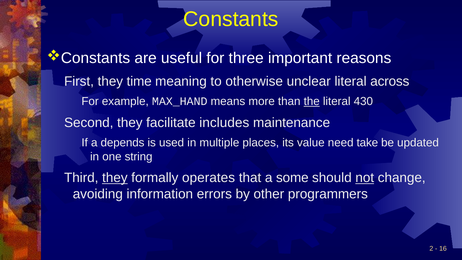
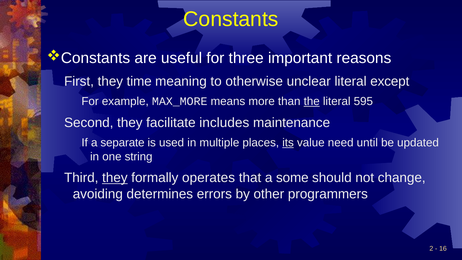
across: across -> except (390, 81)
MAX_HAND: MAX_HAND -> MAX_MORE (180, 101)
430: 430 -> 595 (363, 101)
depends: depends -> separate (123, 143)
its underline: none -> present (288, 143)
take: take -> until (367, 143)
not underline: present -> none (365, 178)
information: information -> determines (160, 194)
